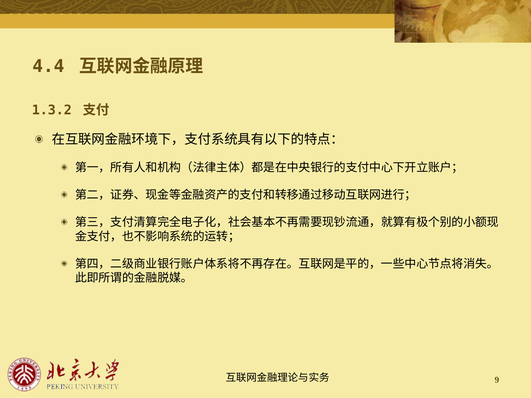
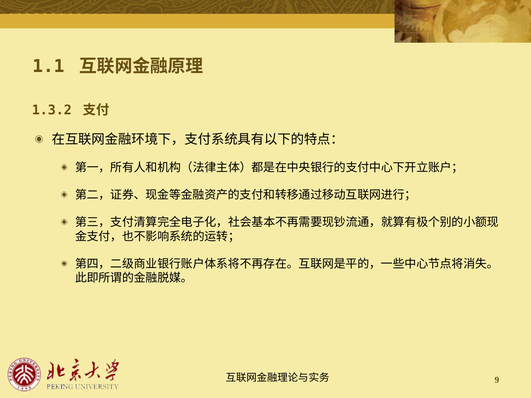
4.4: 4.4 -> 1.1 (48, 67)
